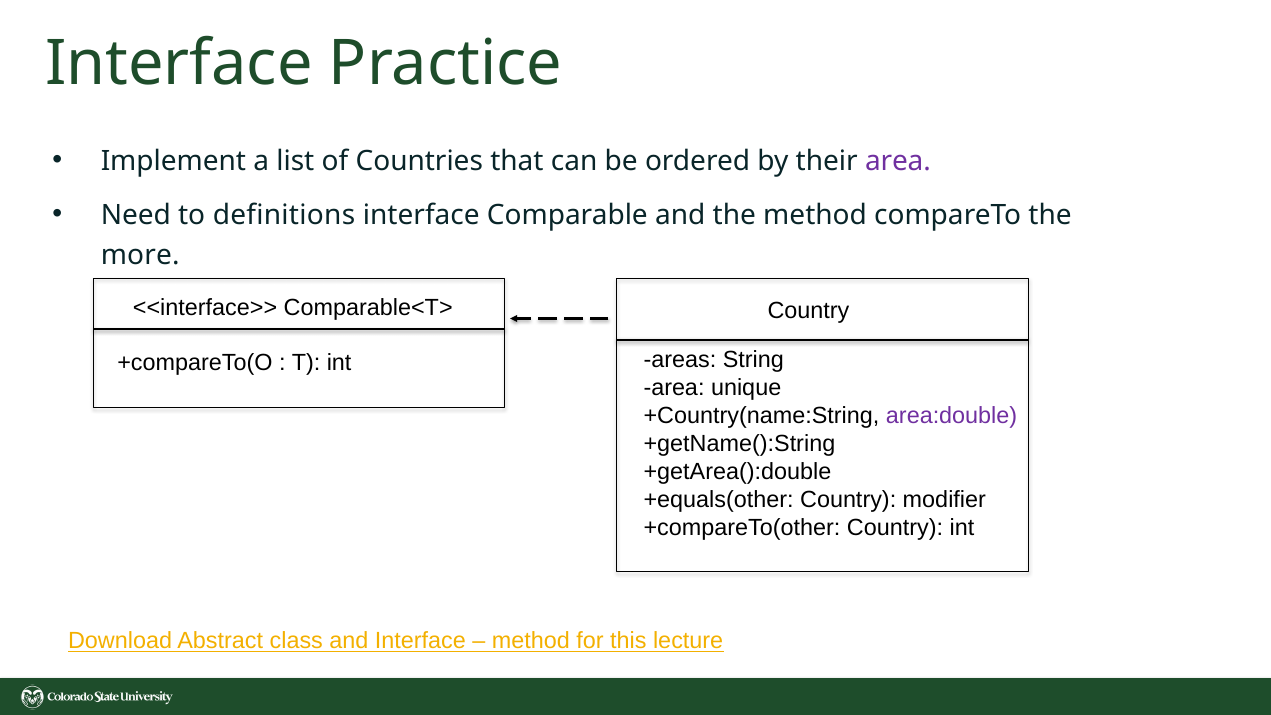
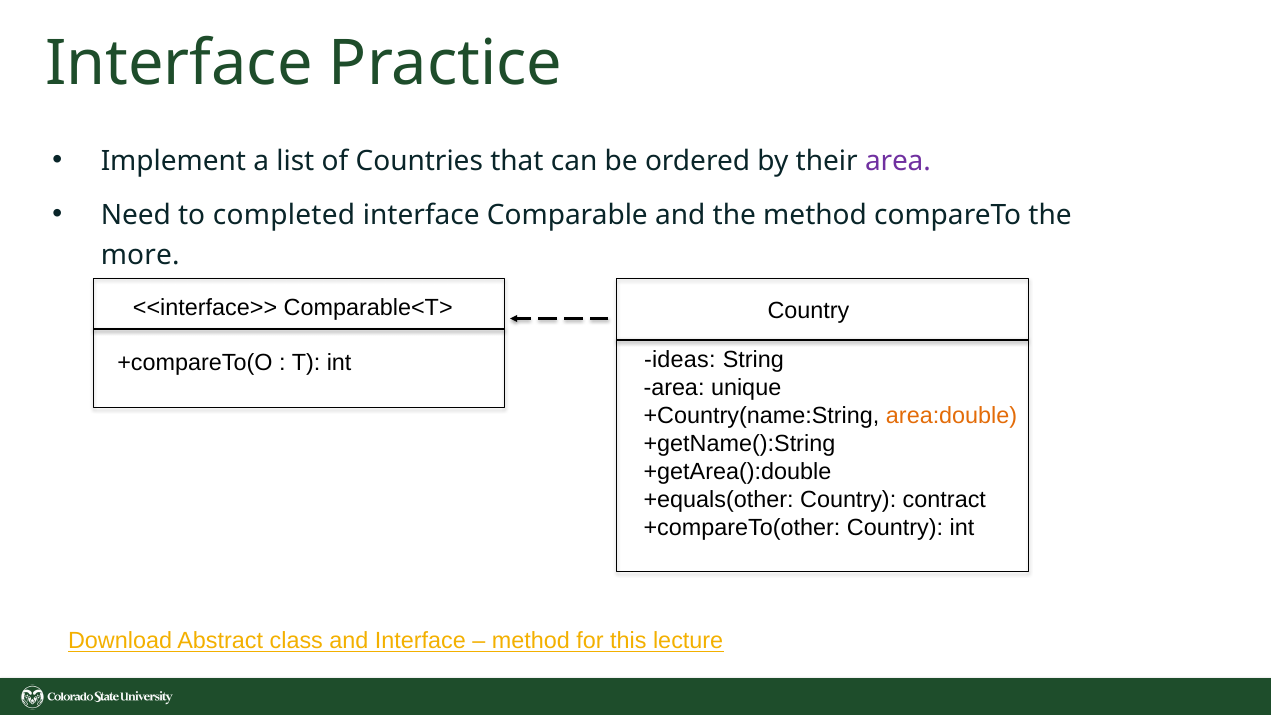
definitions: definitions -> completed (284, 215)
areas: areas -> ideas (680, 360)
area:double colour: purple -> orange (952, 416)
modifier: modifier -> contract (944, 500)
